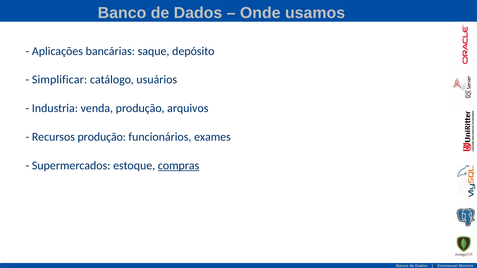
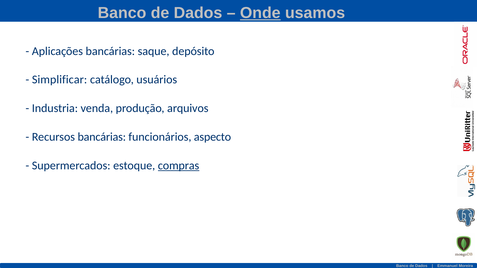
Onde underline: none -> present (260, 13)
Recursos produção: produção -> bancárias (102, 137)
exames: exames -> aspecto (212, 137)
